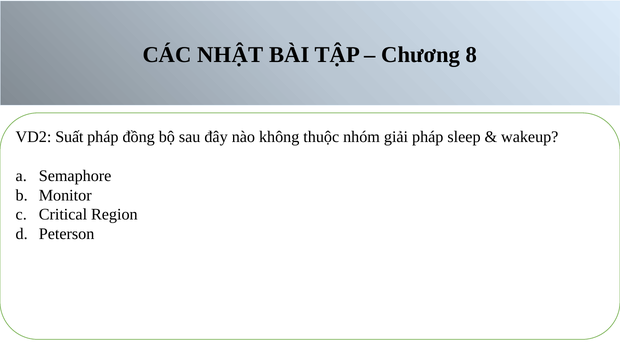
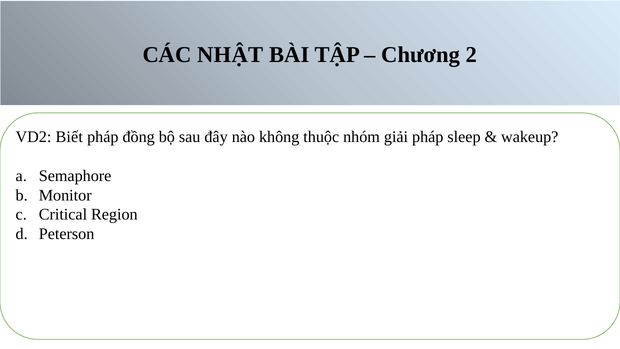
8: 8 -> 2 (472, 55)
Suất: Suất -> Biết (69, 137)
